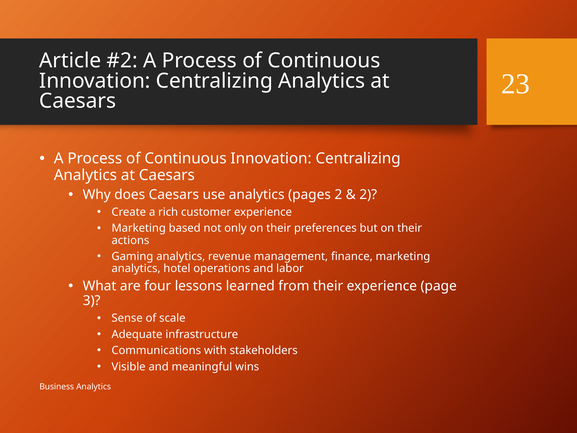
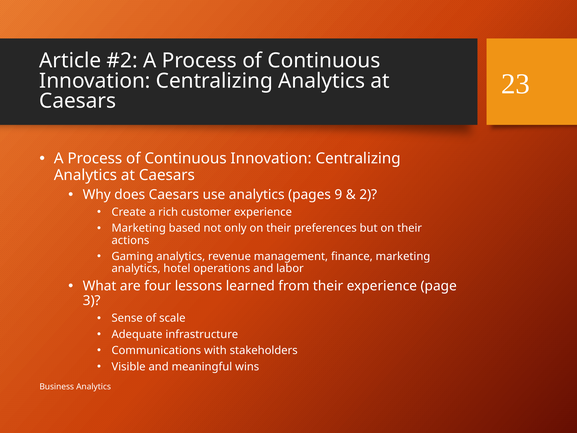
pages 2: 2 -> 9 (338, 194)
